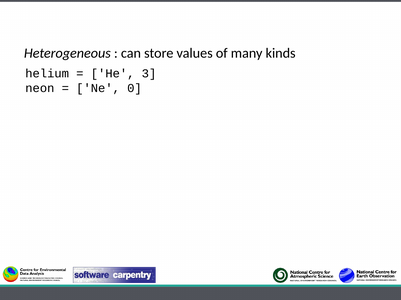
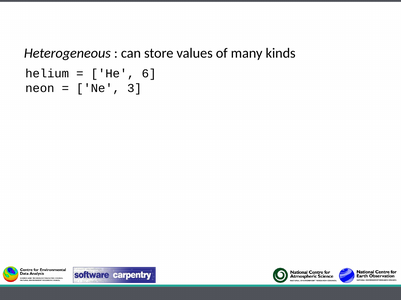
3: 3 -> 6 (149, 74)
0: 0 -> 3 (134, 88)
